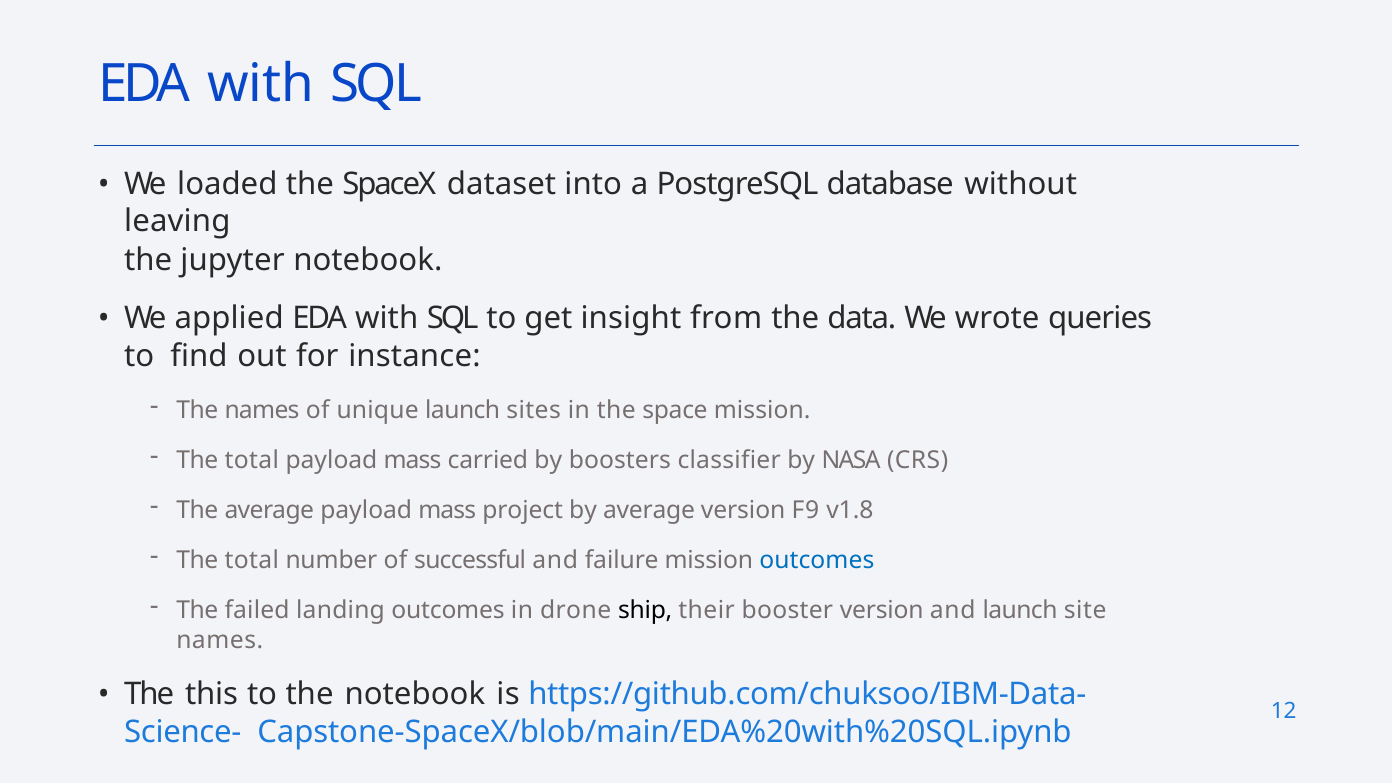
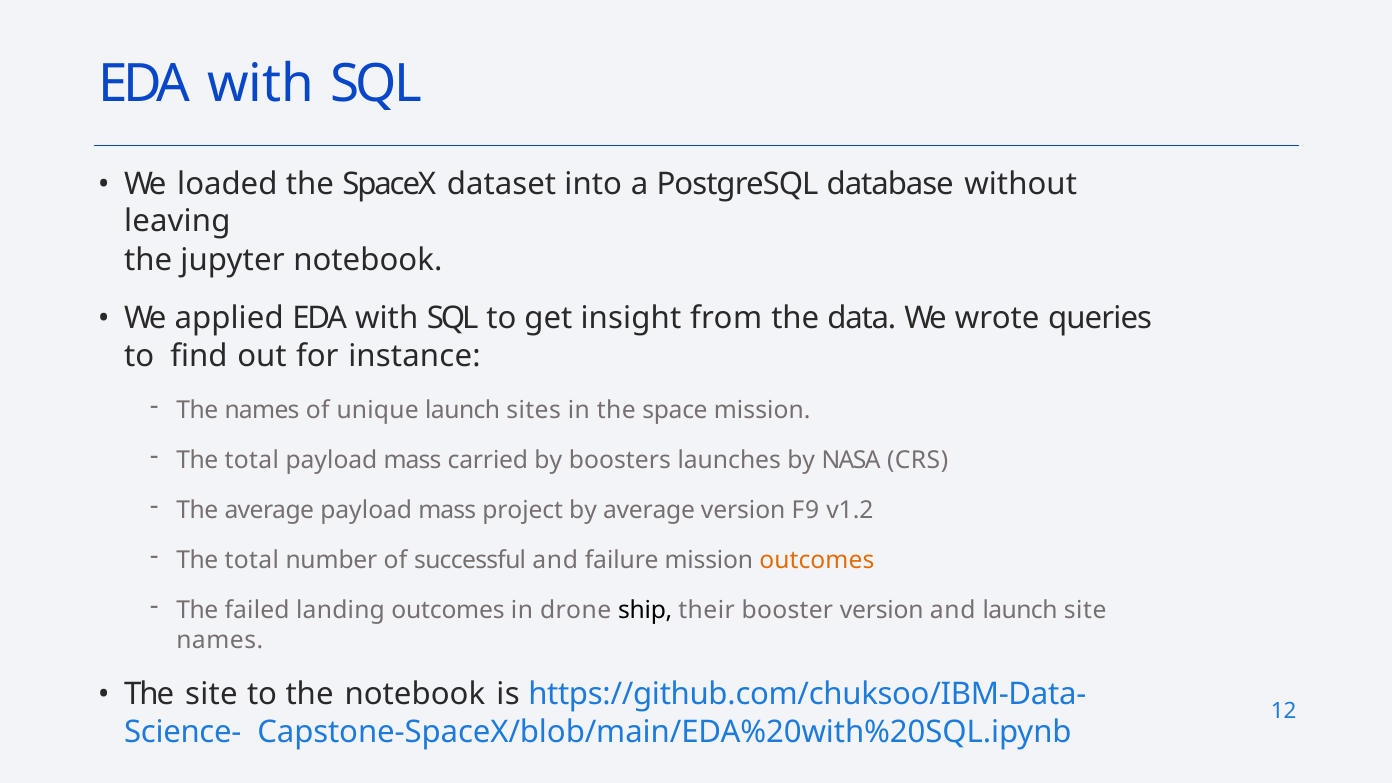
classifier: classifier -> launches (729, 460)
v1.8: v1.8 -> v1.2 (850, 510)
outcomes colour: blue -> orange (817, 560)
The this: this -> site (211, 694)
